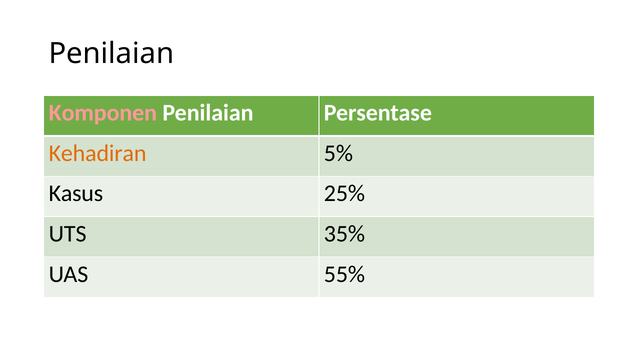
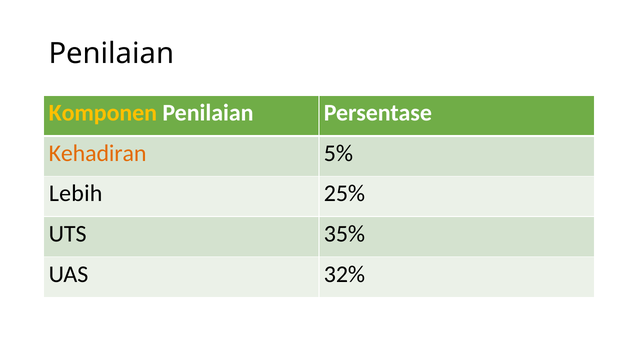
Komponen colour: pink -> yellow (103, 113)
Kasus: Kasus -> Lebih (76, 193)
55%: 55% -> 32% (344, 274)
